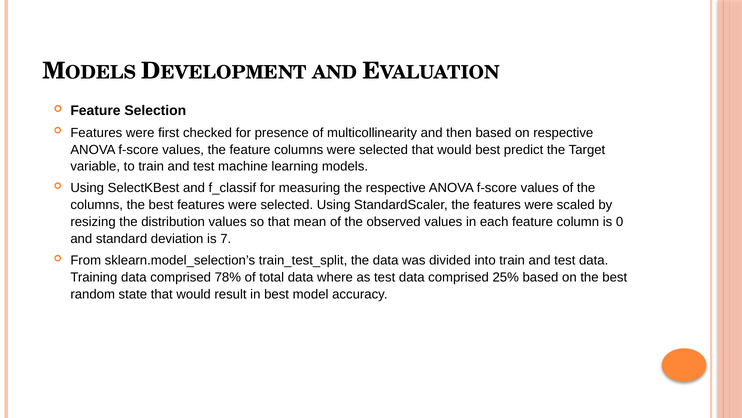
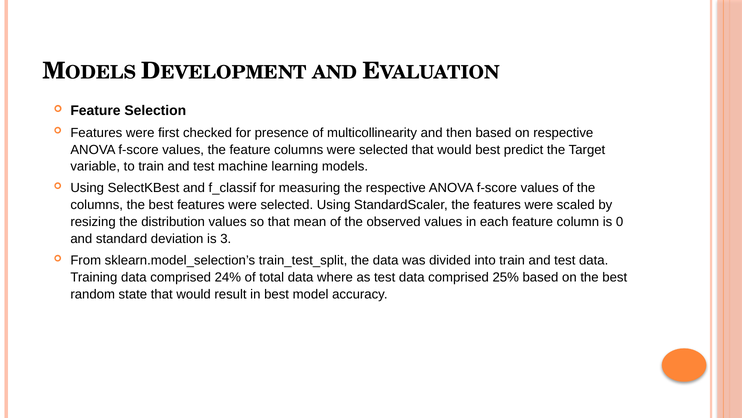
7: 7 -> 3 (226, 239)
78%: 78% -> 24% (228, 277)
